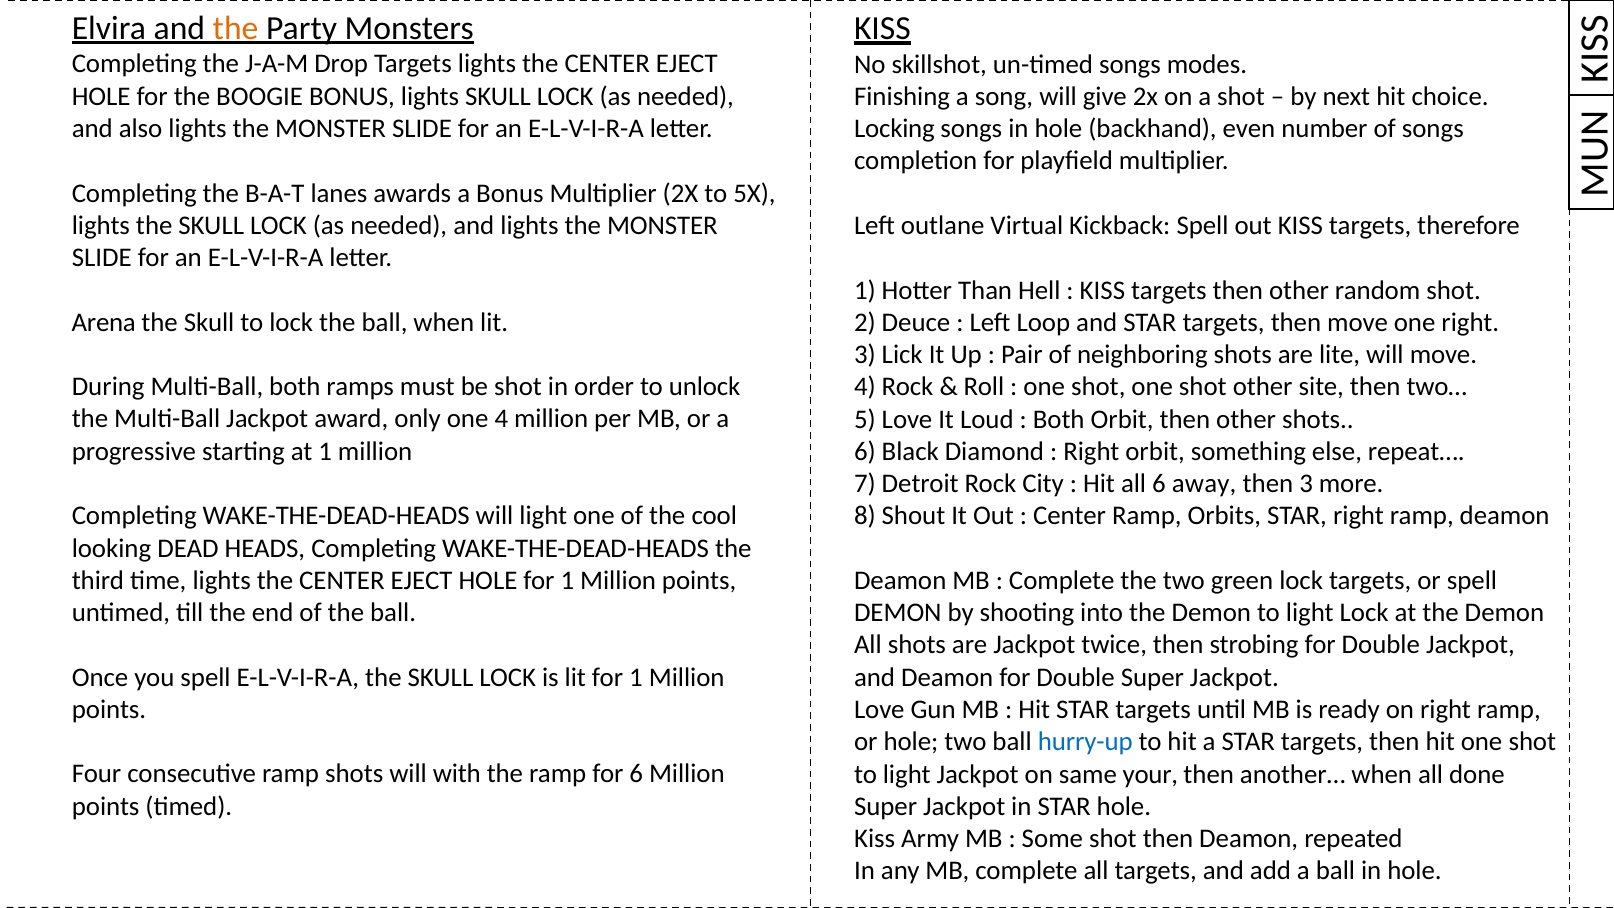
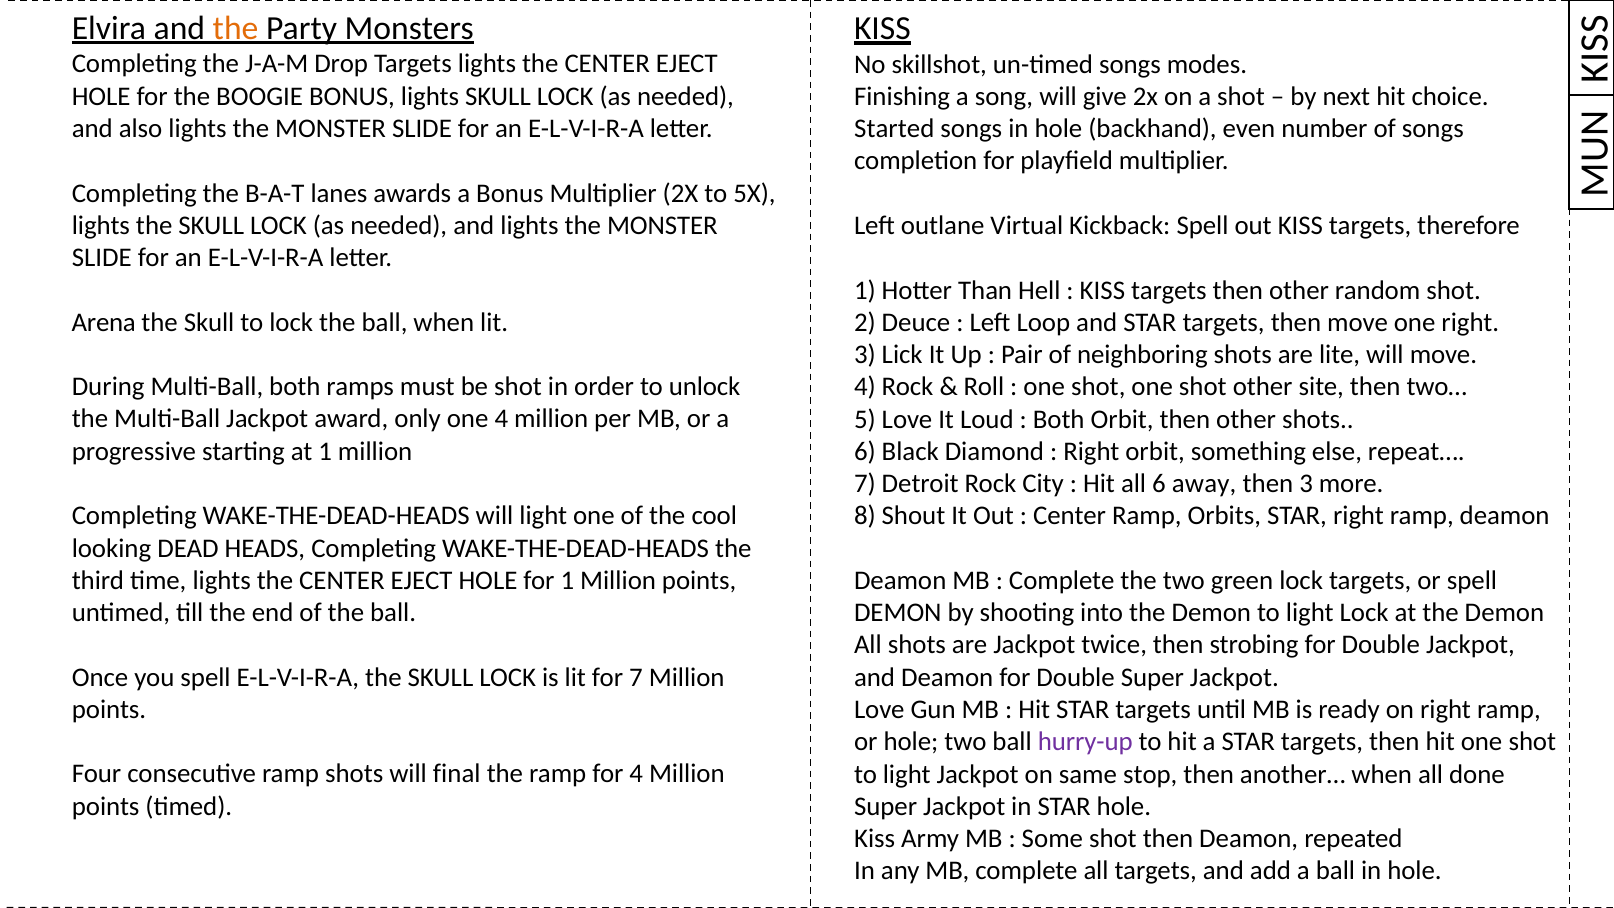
Locking: Locking -> Started (894, 129)
lit for 1: 1 -> 7 (636, 677)
hurry-up colour: blue -> purple (1085, 742)
with: with -> final (457, 774)
for 6: 6 -> 4 (636, 774)
your: your -> stop (1150, 774)
